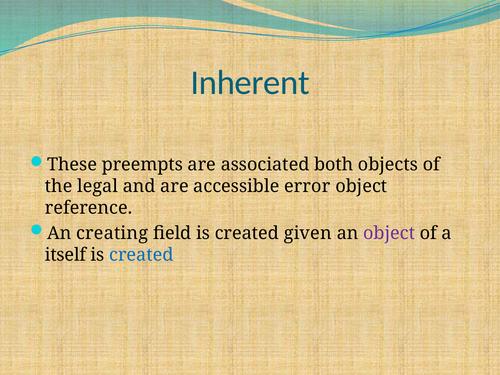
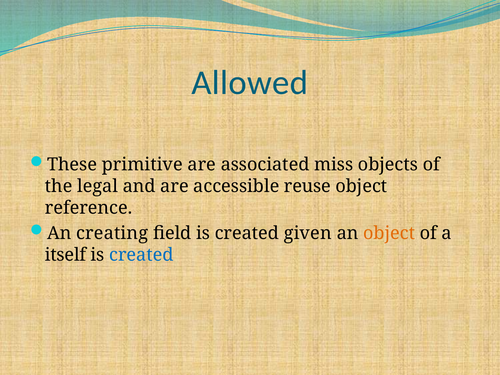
Inherent: Inherent -> Allowed (250, 83)
preempts: preempts -> primitive (142, 165)
both: both -> miss (334, 165)
error: error -> reuse (307, 186)
object colour: purple -> orange (389, 233)
